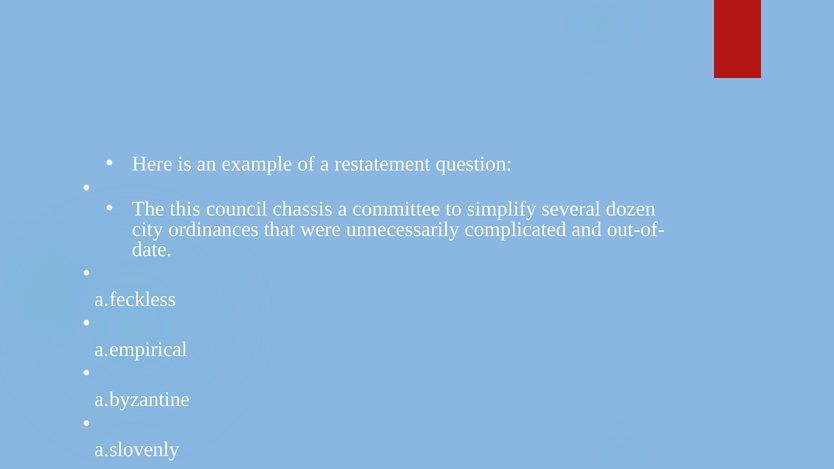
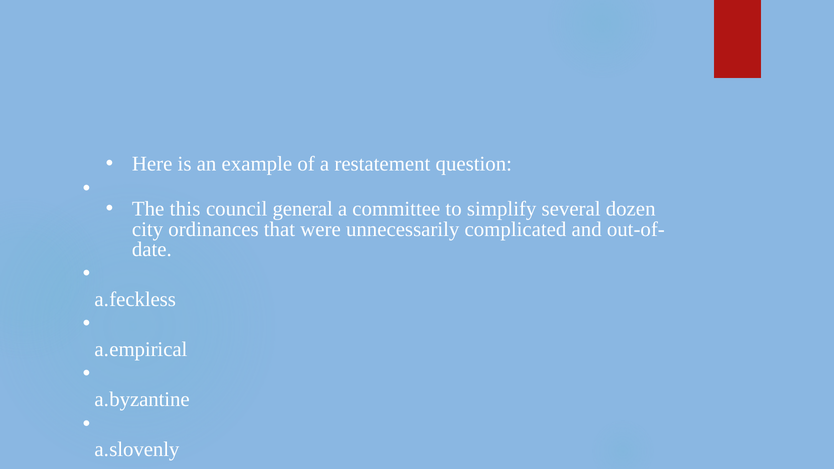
chassis: chassis -> general (303, 209)
